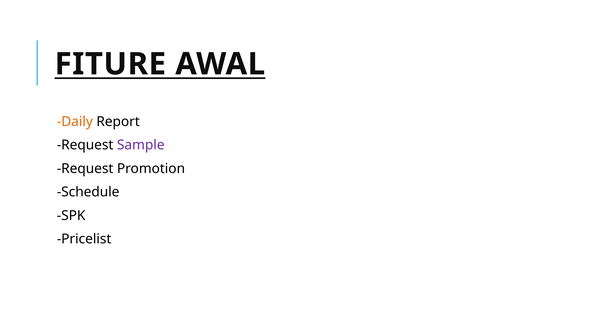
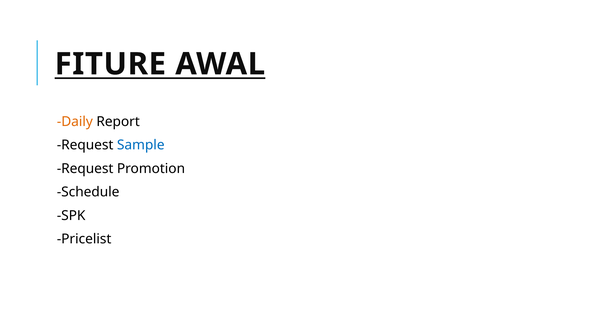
Sample colour: purple -> blue (141, 145)
